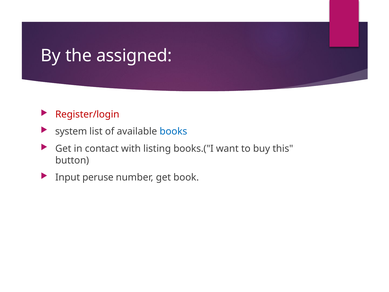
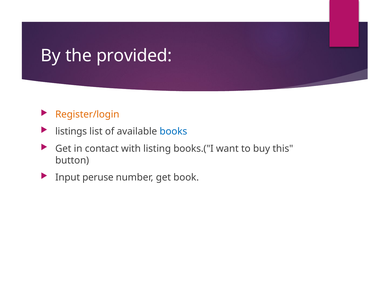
assigned: assigned -> provided (134, 56)
Register/login colour: red -> orange (87, 114)
system: system -> listings (71, 131)
